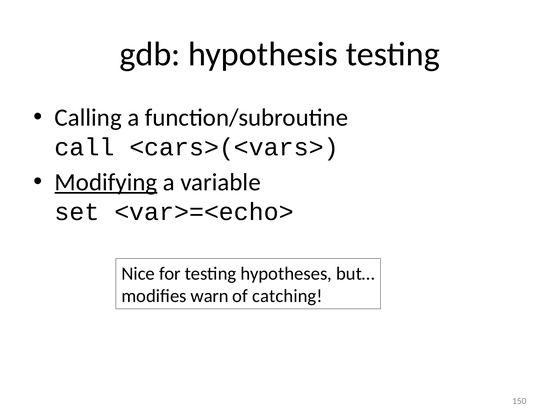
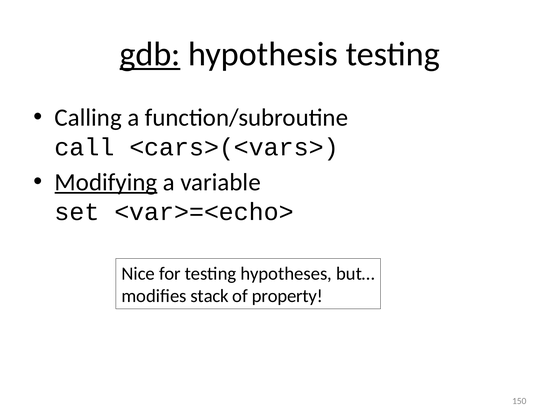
gdb underline: none -> present (150, 54)
warn: warn -> stack (210, 296)
catching: catching -> property (287, 296)
